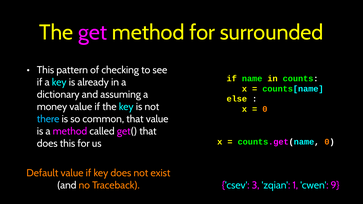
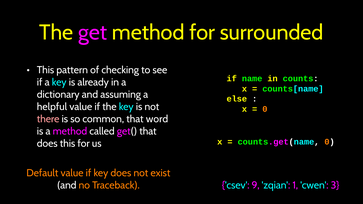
money: money -> helpful (52, 107)
there colour: light blue -> pink (48, 119)
that value: value -> word (157, 119)
3: 3 -> 9 (256, 185)
9: 9 -> 3 (335, 185)
